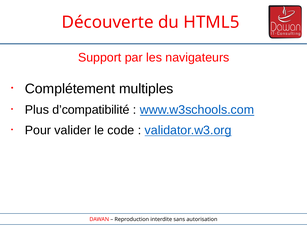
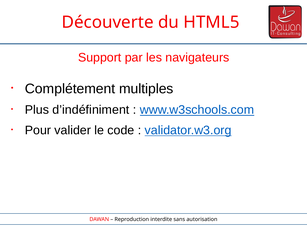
d’compatibilité: d’compatibilité -> d’indéfiniment (91, 110)
